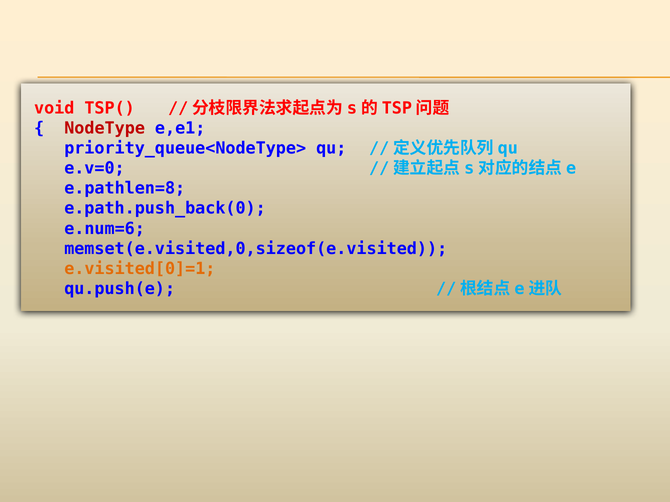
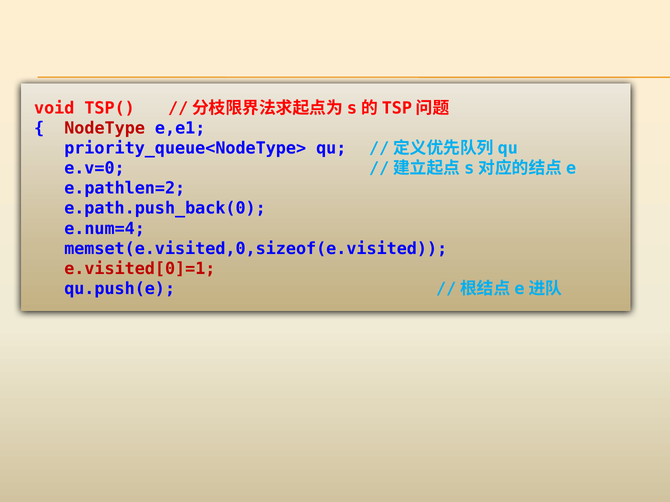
e.pathlen=8: e.pathlen=8 -> e.pathlen=2 (125, 189)
e.num=6: e.num=6 -> e.num=4 (105, 229)
e.visited[0]=1 colour: orange -> red (140, 269)
